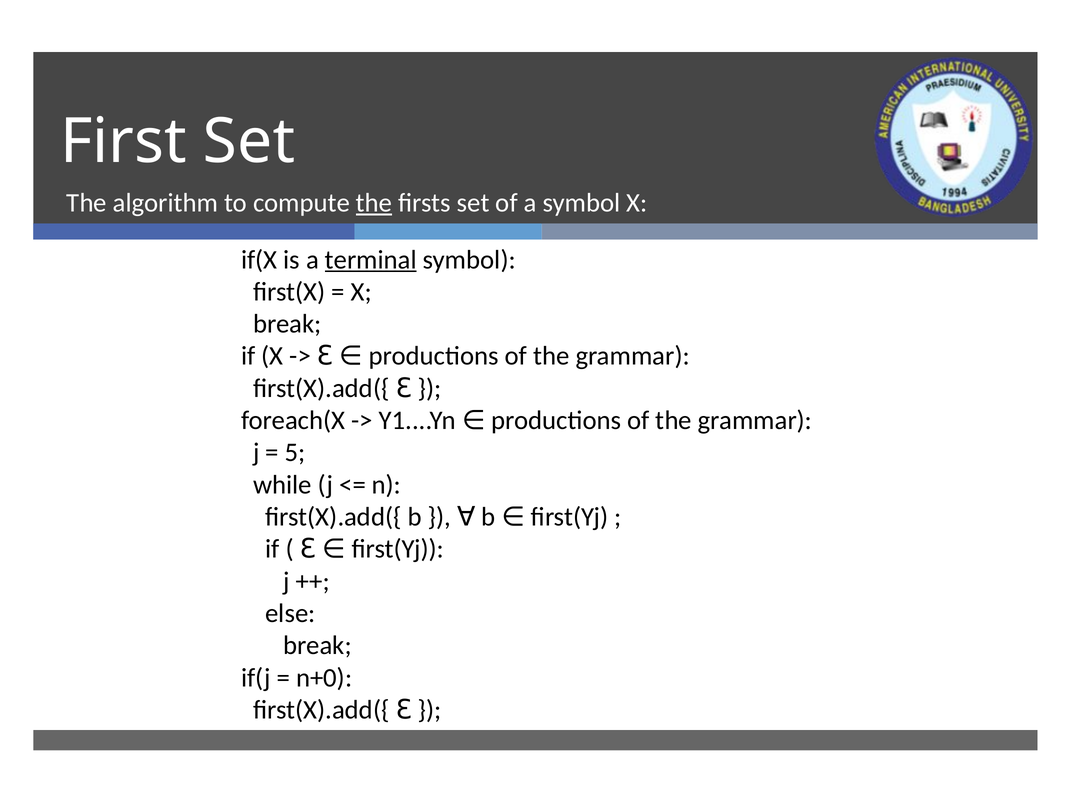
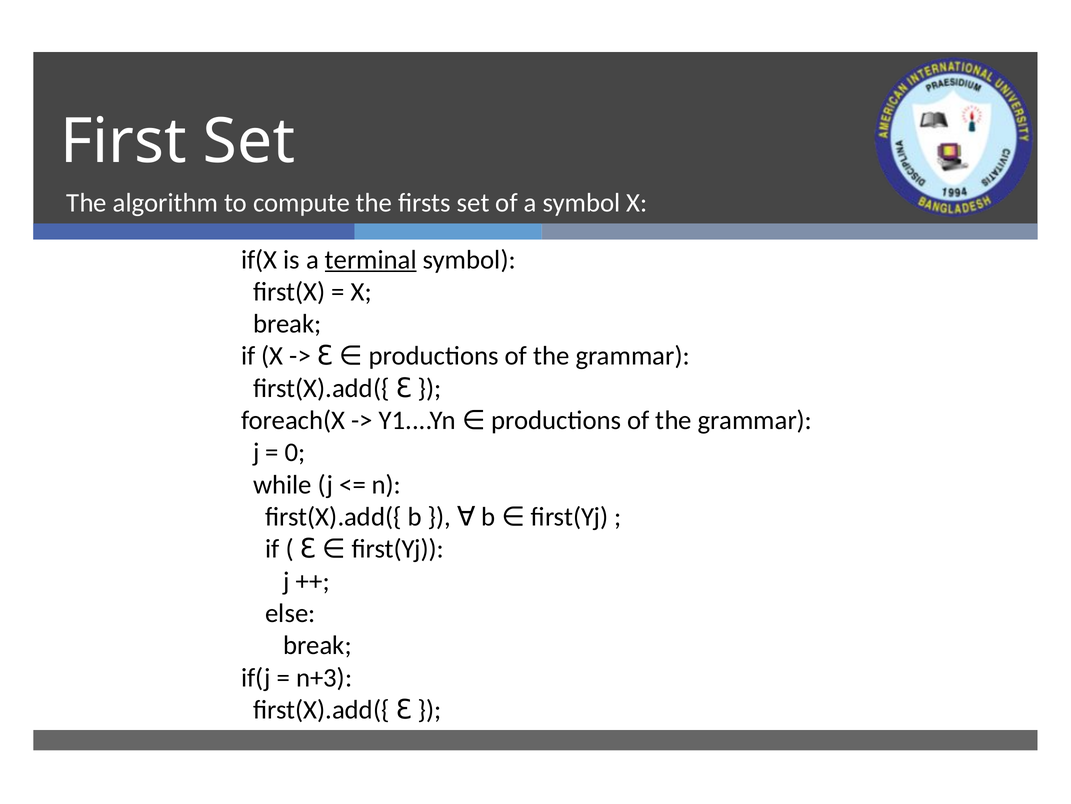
the underline: present -> none (374, 203)
5: 5 -> 0 (295, 452)
n+0: n+0 -> n+3 (324, 677)
